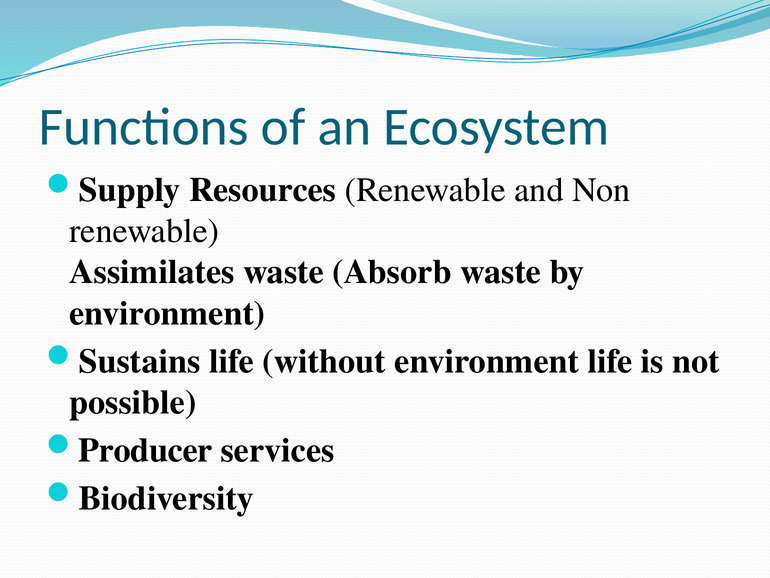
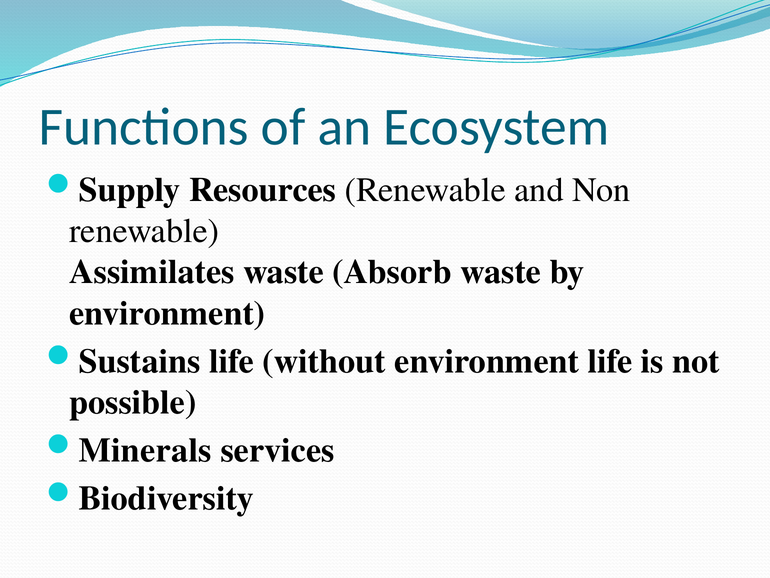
Producer: Producer -> Minerals (145, 450)
